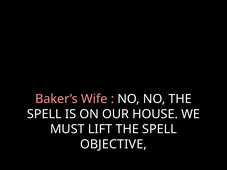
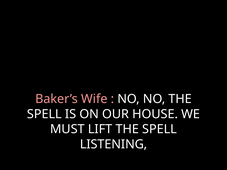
OBJECTIVE: OBJECTIVE -> LISTENING (114, 144)
